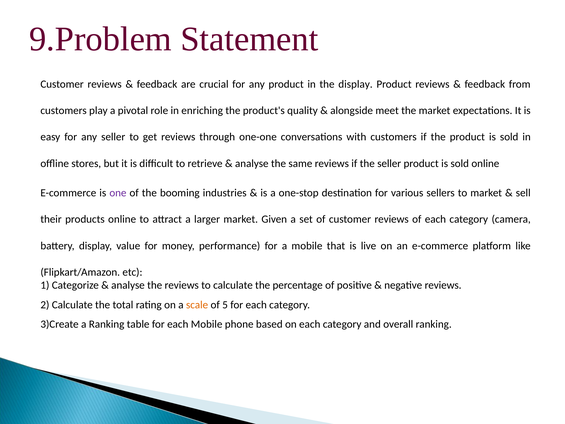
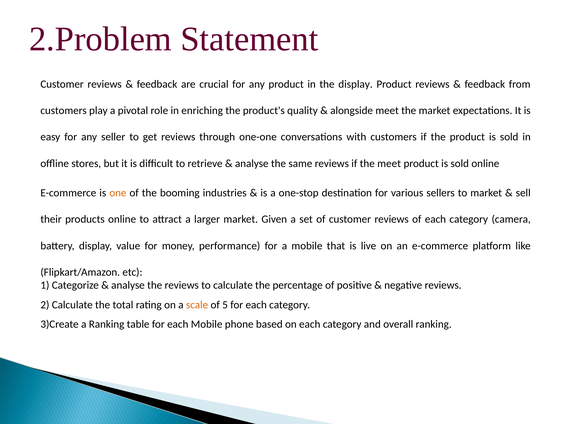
9.Problem: 9.Problem -> 2.Problem (100, 39)
the seller: seller -> meet (389, 163)
one colour: purple -> orange (118, 193)
